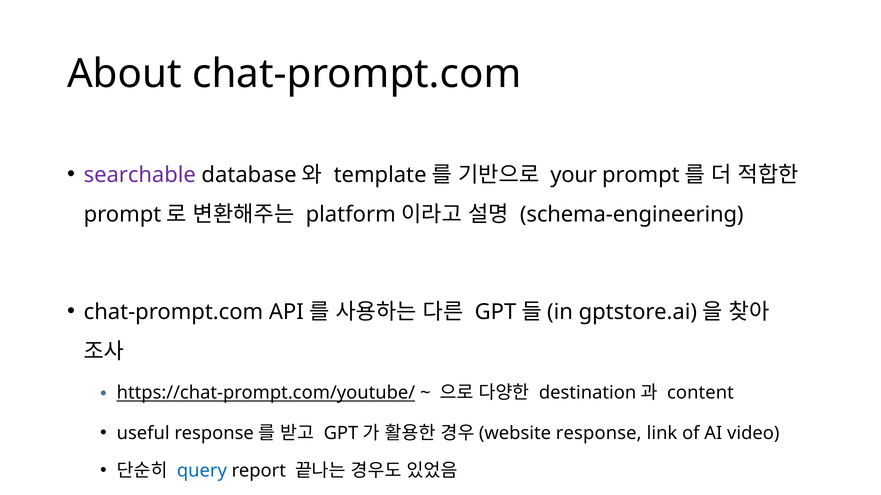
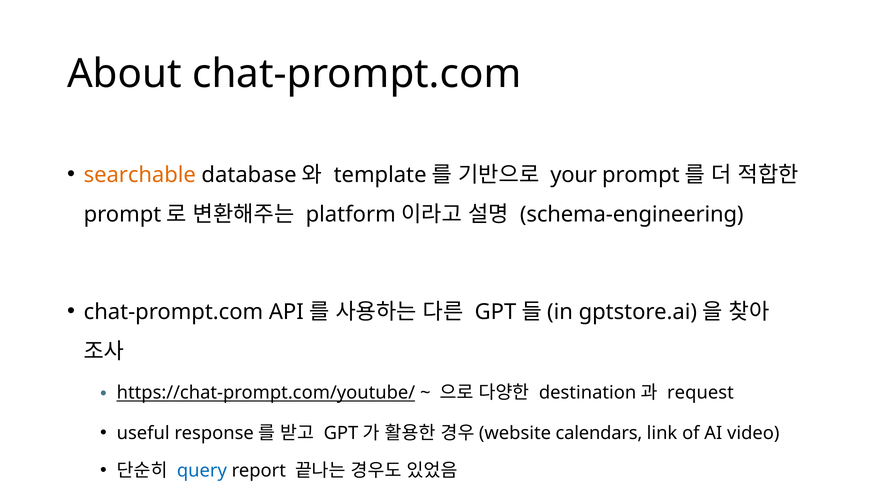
searchable colour: purple -> orange (140, 175)
content: content -> request (700, 393)
response: response -> calendars (599, 434)
